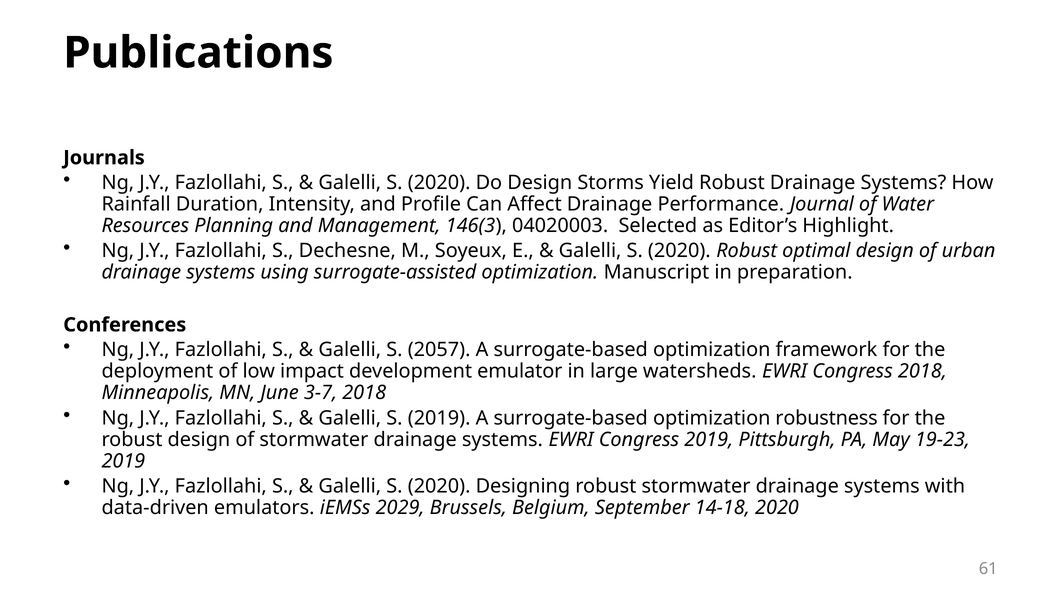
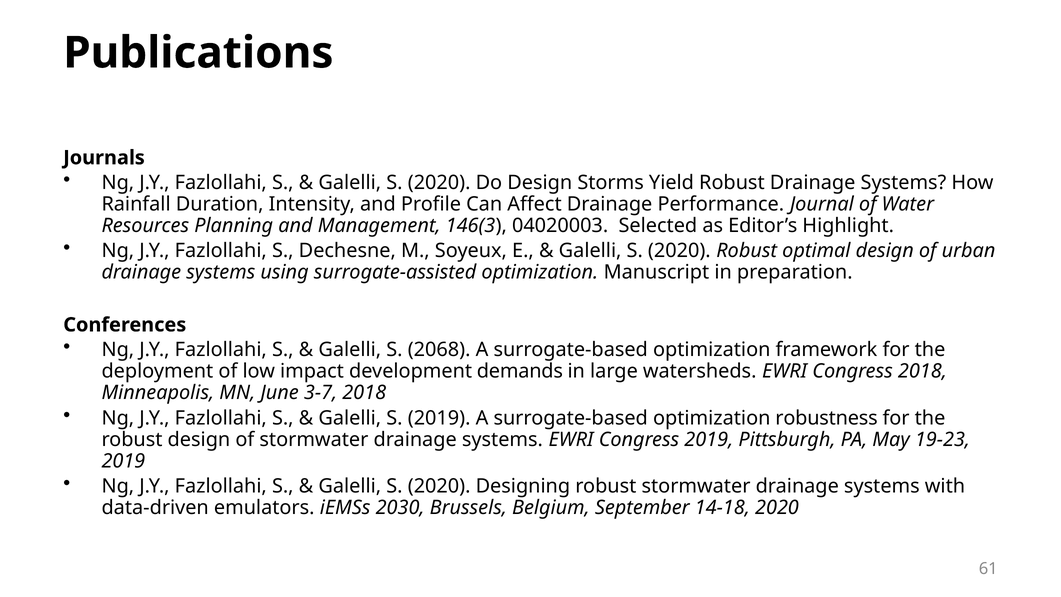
2057: 2057 -> 2068 (439, 350)
emulator: emulator -> demands (520, 371)
2029: 2029 -> 2030 (400, 508)
